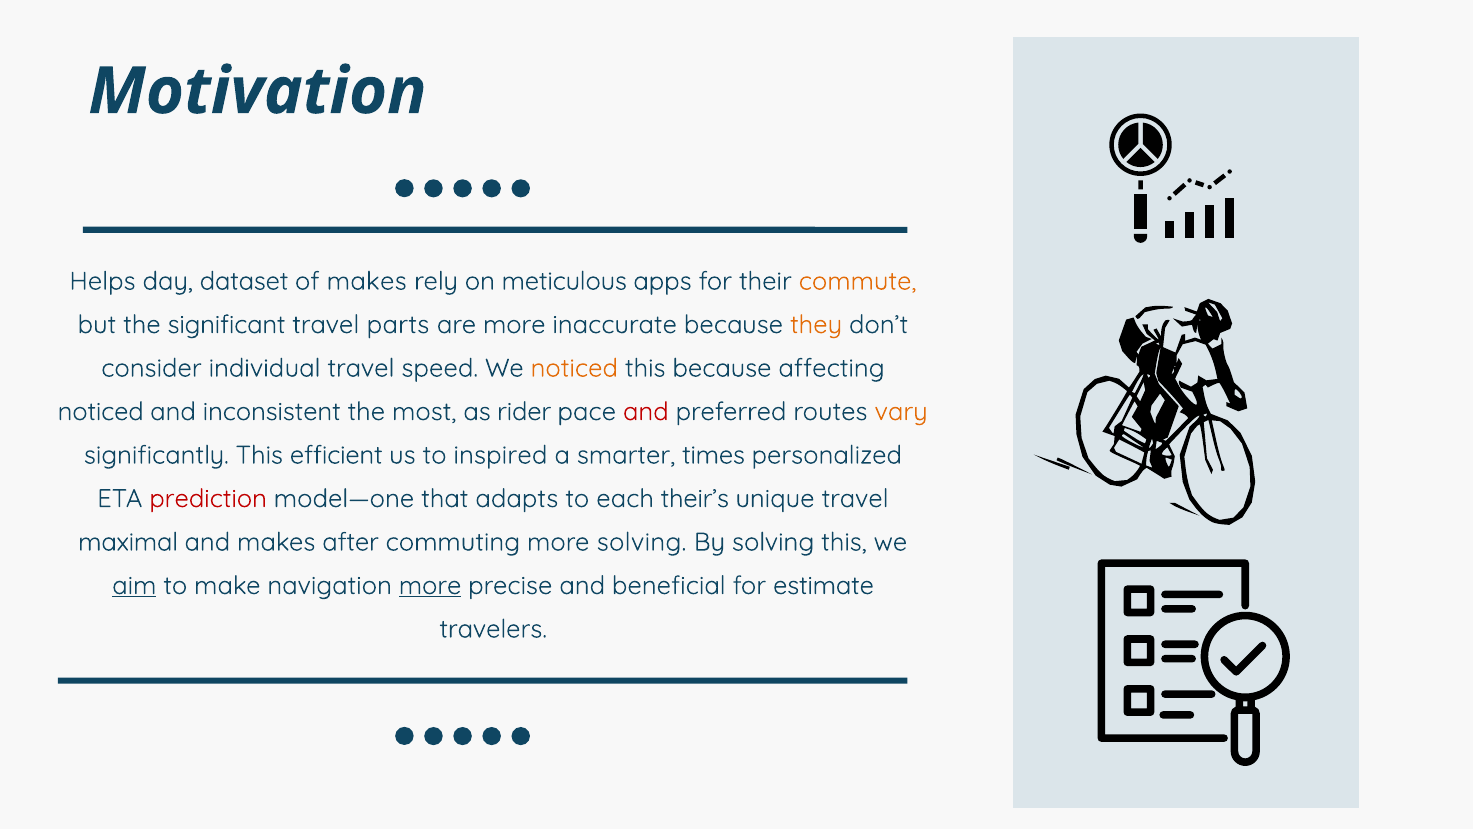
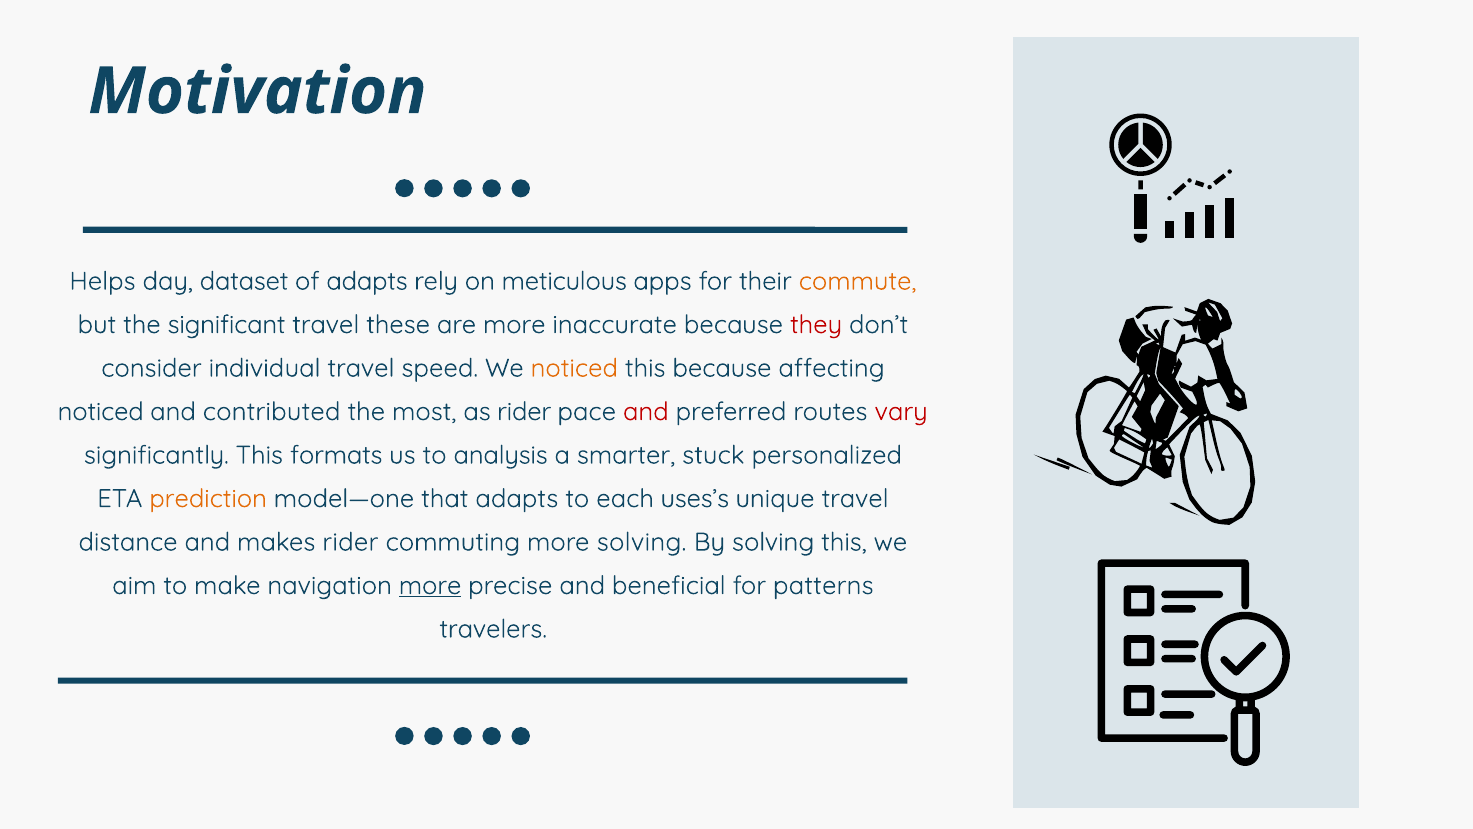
of makes: makes -> adapts (367, 281)
parts: parts -> these (398, 325)
they colour: orange -> red (816, 325)
inconsistent: inconsistent -> contributed (272, 411)
vary colour: orange -> red (901, 411)
efficient: efficient -> formats (336, 455)
inspired: inspired -> analysis (501, 455)
times: times -> stuck (713, 455)
prediction colour: red -> orange (208, 498)
their’s: their’s -> uses’s (695, 498)
maximal: maximal -> distance (128, 542)
makes after: after -> rider (350, 542)
aim underline: present -> none (134, 585)
estimate: estimate -> patterns (823, 585)
